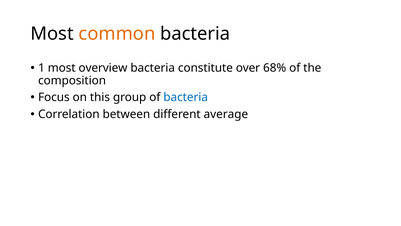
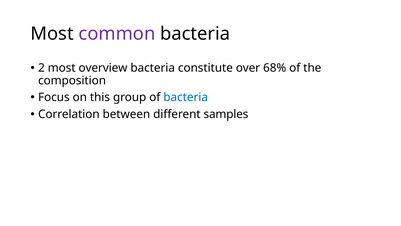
common colour: orange -> purple (117, 34)
1: 1 -> 2 (41, 68)
average: average -> samples (226, 114)
